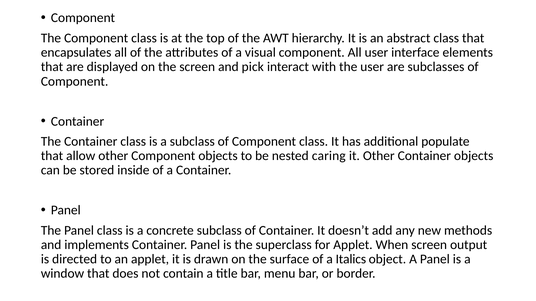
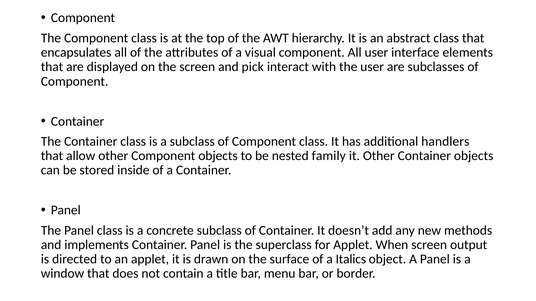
populate: populate -> handlers (445, 142)
caring: caring -> family (329, 156)
